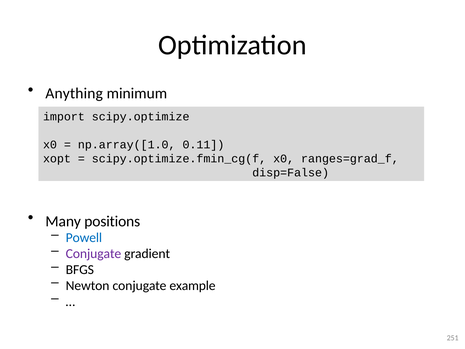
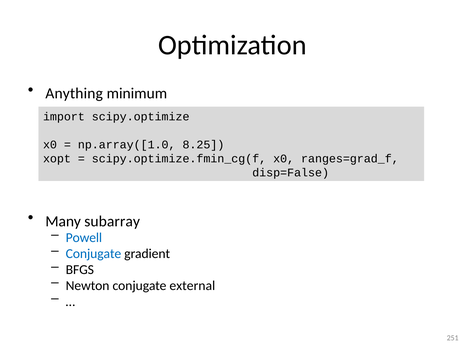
0.11: 0.11 -> 8.25 (203, 145)
positions: positions -> subarray (112, 221)
Conjugate colour: purple -> blue (93, 254)
example: example -> external (192, 285)
